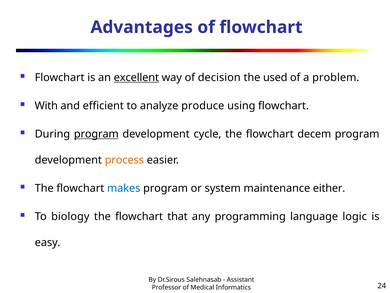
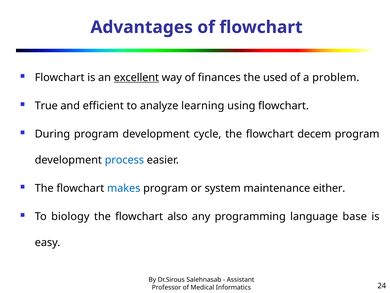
decision: decision -> finances (219, 77)
With: With -> True (46, 106)
produce: produce -> learning (203, 106)
program underline: present -> none (96, 134)
process colour: orange -> blue (124, 160)
that: that -> also (178, 216)
logic: logic -> base (355, 216)
